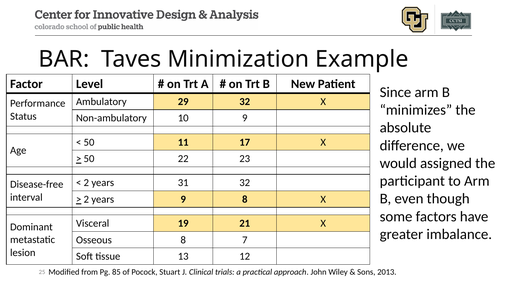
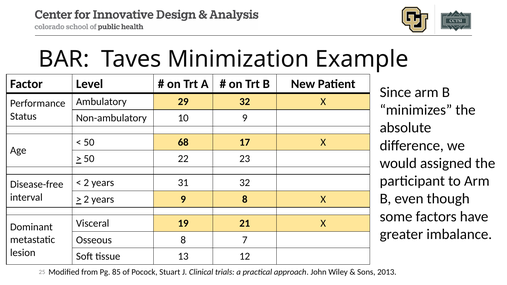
11: 11 -> 68 (183, 142)
